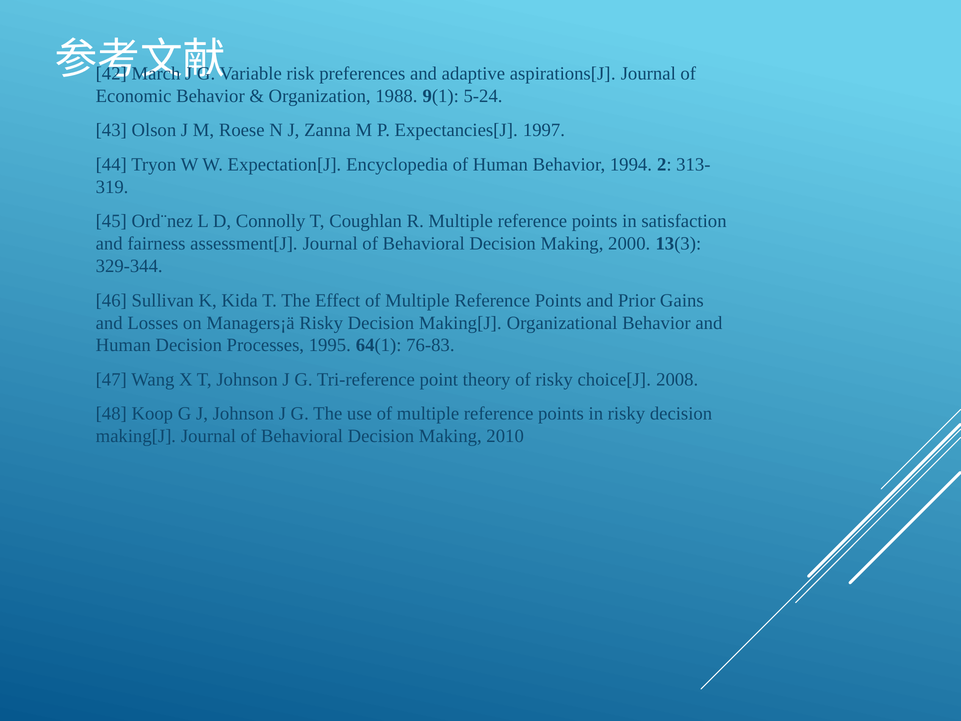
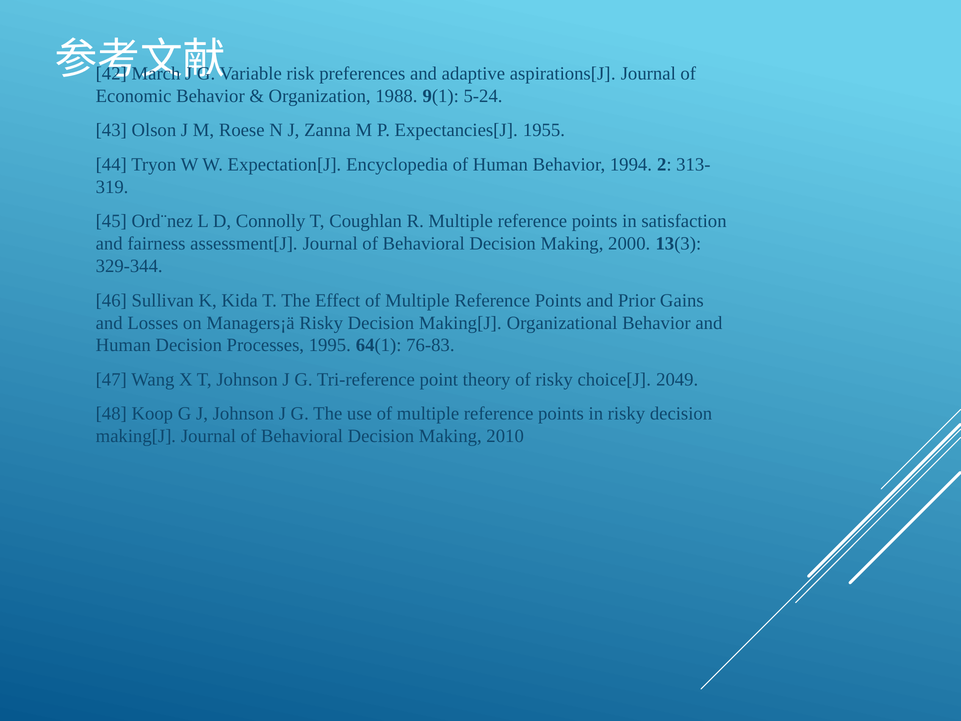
1997: 1997 -> 1955 (544, 130)
2008: 2008 -> 2049 (677, 379)
